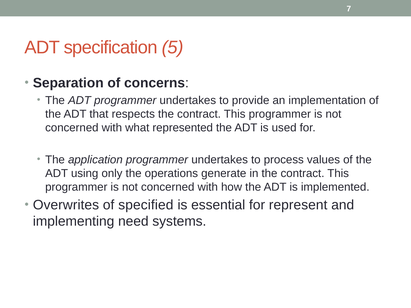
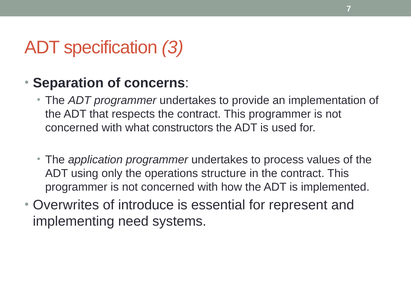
5: 5 -> 3 (173, 48)
represented: represented -> constructors (183, 128)
generate: generate -> structure (224, 173)
specified: specified -> introduce (146, 205)
